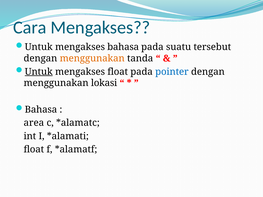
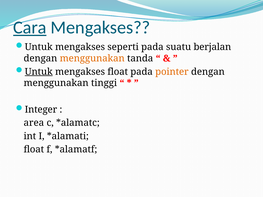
Cara underline: none -> present (30, 28)
mengakses bahasa: bahasa -> seperti (123, 47)
tersebut: tersebut -> berjalan (212, 47)
pointer colour: blue -> orange (172, 72)
lokasi: lokasi -> tinggi (104, 83)
Bahasa: Bahasa -> Integer (41, 110)
